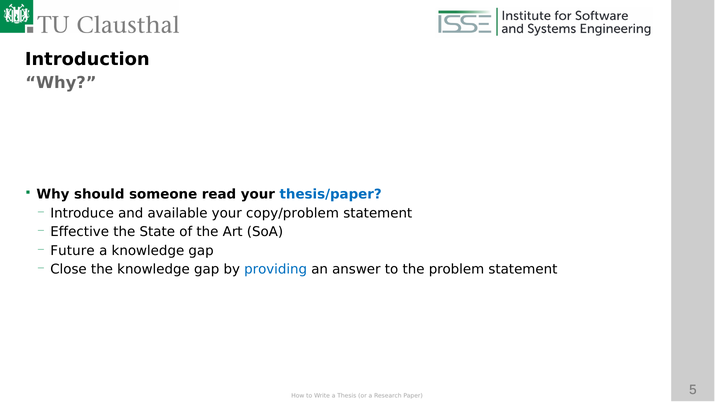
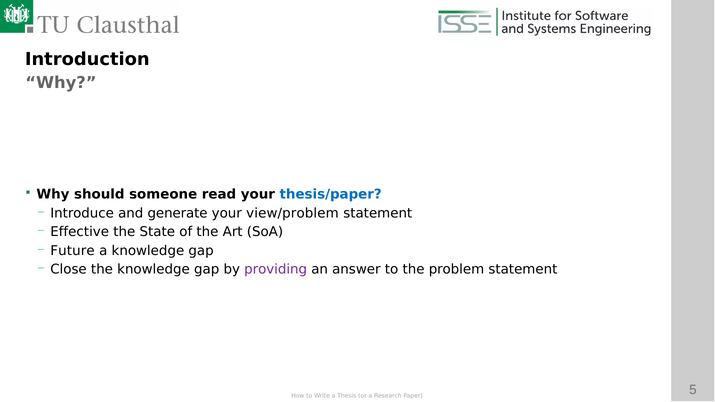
available: available -> generate (178, 213)
copy/problem: copy/problem -> view/problem (292, 213)
providing colour: blue -> purple (276, 270)
